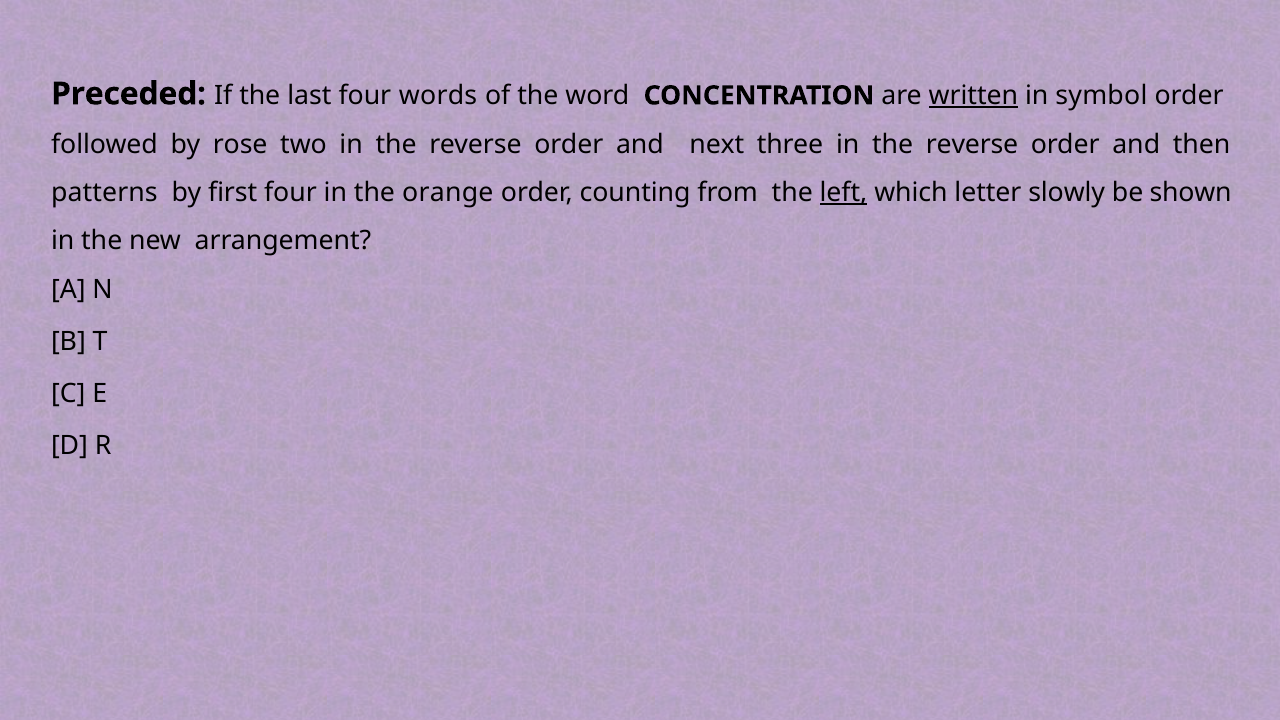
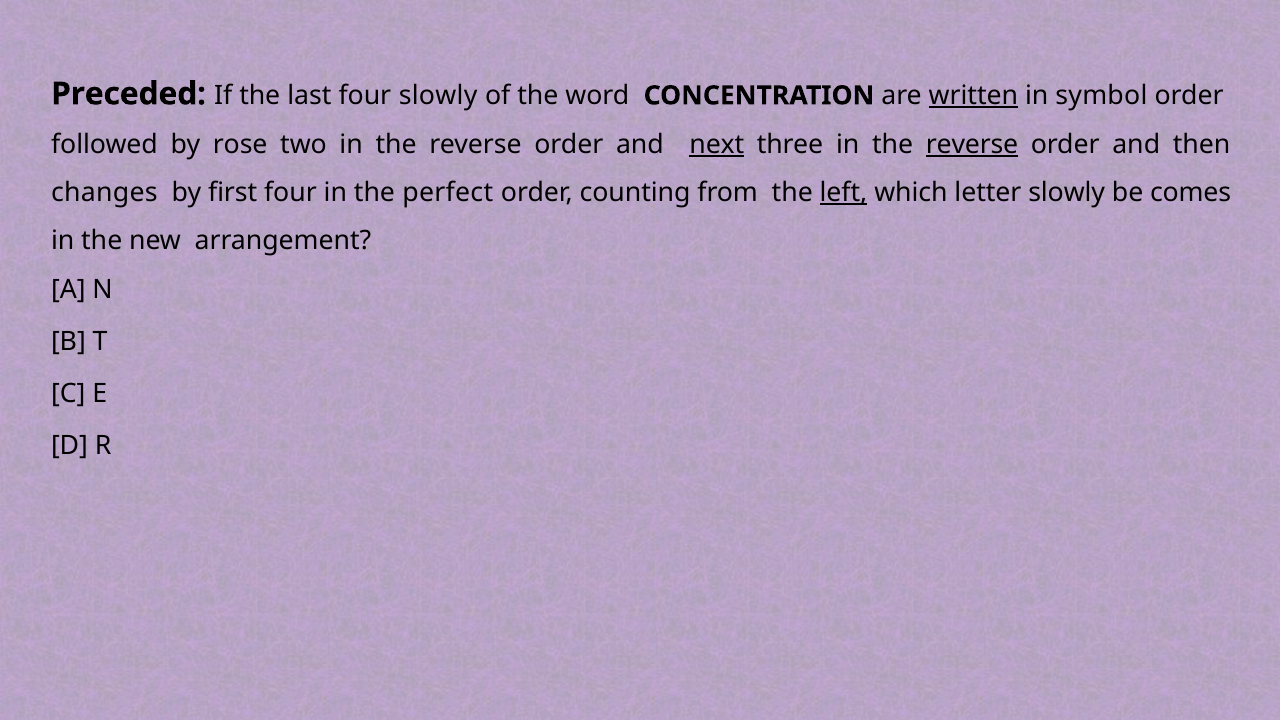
four words: words -> slowly (438, 96)
next underline: none -> present (717, 145)
reverse underline: none -> present (972, 145)
patterns: patterns -> changes (104, 193)
orange: orange -> perfect (448, 193)
shown: shown -> comes (1191, 193)
